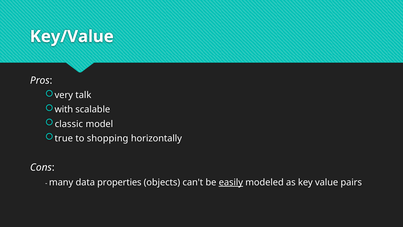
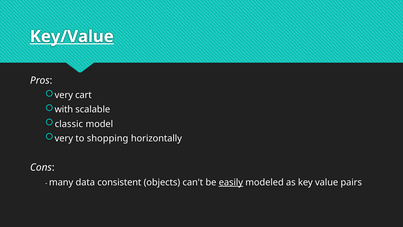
Key/Value underline: none -> present (72, 36)
talk: talk -> cart (83, 95)
true: true -> very (64, 138)
properties: properties -> consistent (119, 182)
